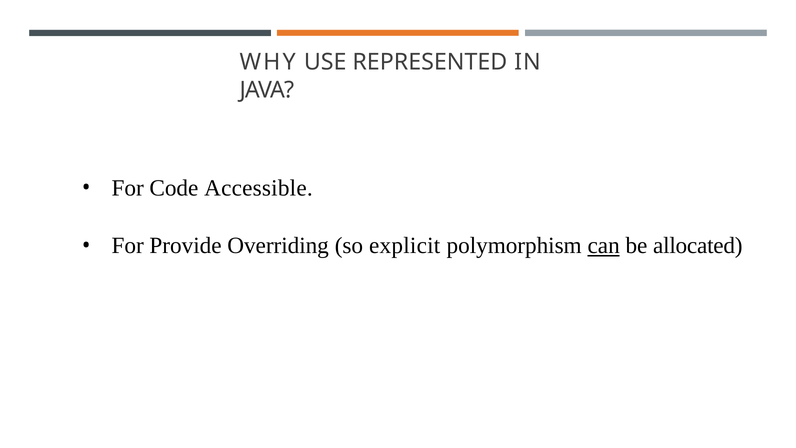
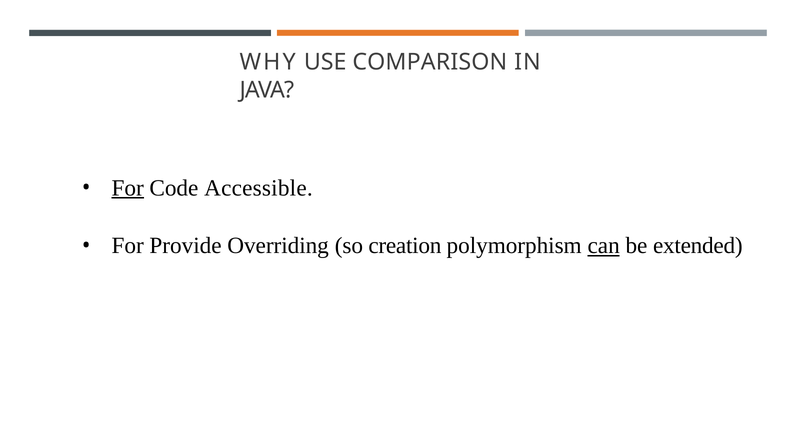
REPRESENTED: REPRESENTED -> COMPARISON (430, 62)
For underline: none -> present (128, 188)
explicit: explicit -> creation (405, 246)
allocated: allocated -> extended (698, 246)
